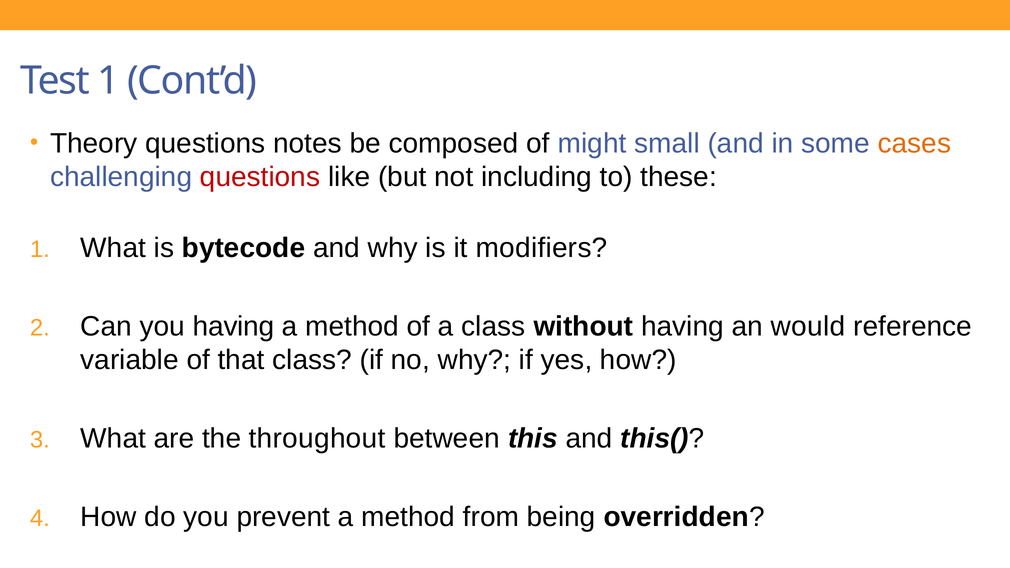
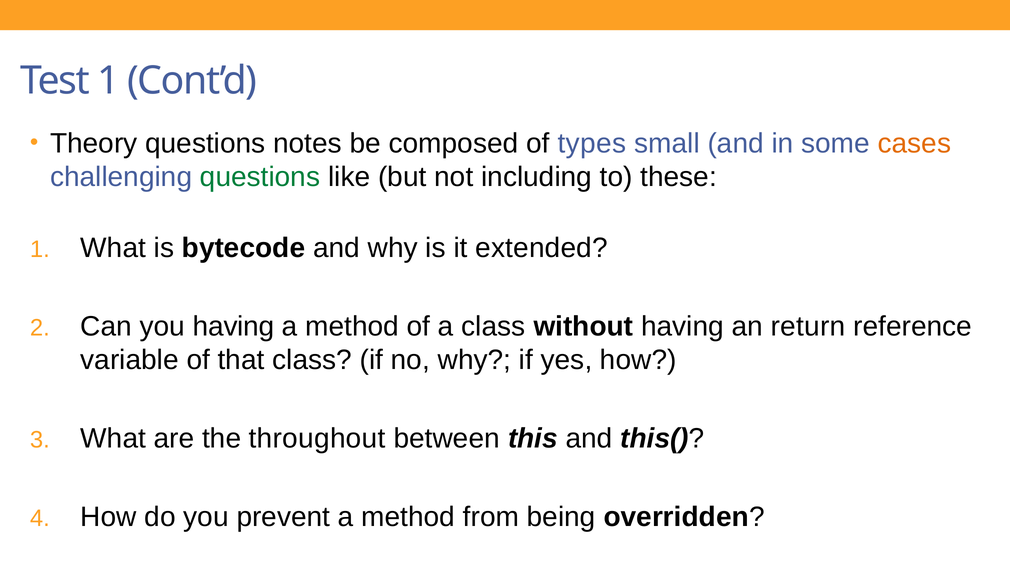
might: might -> types (592, 143)
questions colour: red -> green (260, 177)
modifiers: modifiers -> extended (542, 248)
would: would -> return (808, 326)
